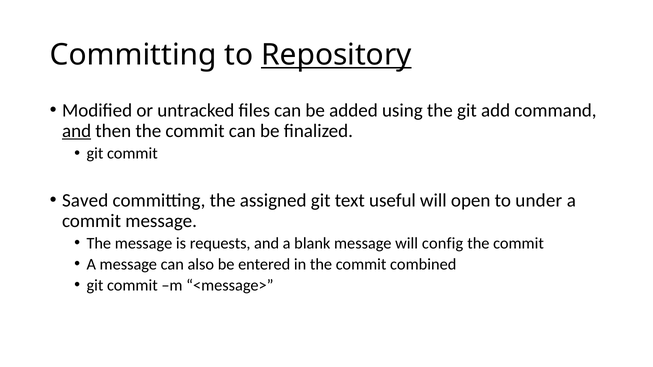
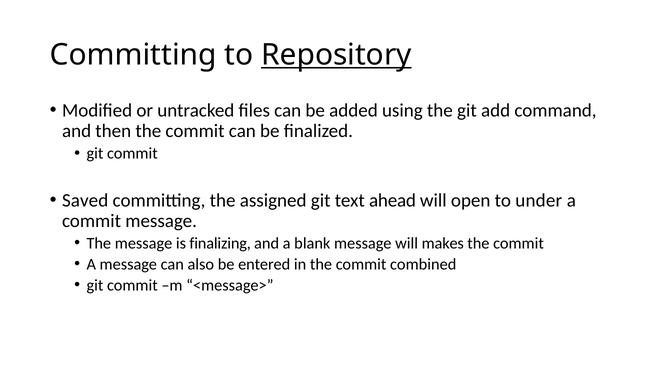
and underline: present -> none (77, 131)
useful: useful -> ahead (392, 200)
requests: requests -> finalizing (220, 243)
config: config -> makes (443, 243)
